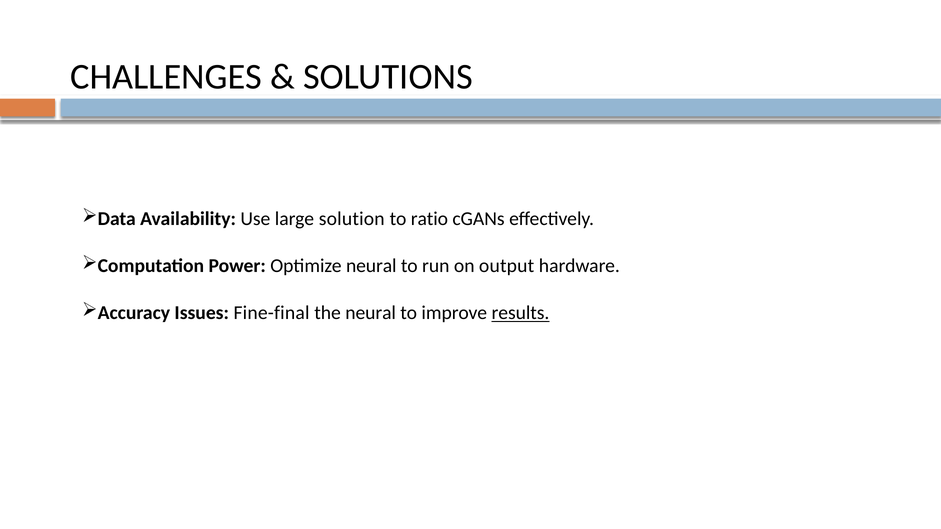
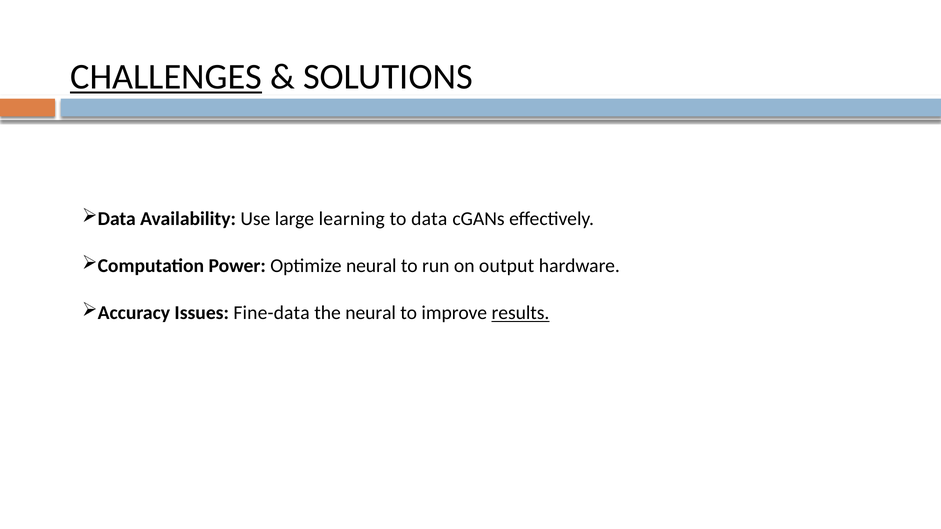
CHALLENGES underline: none -> present (166, 77)
solution: solution -> learning (352, 219)
to ratio: ratio -> data (429, 219)
Fine-final: Fine-final -> Fine-data (272, 313)
